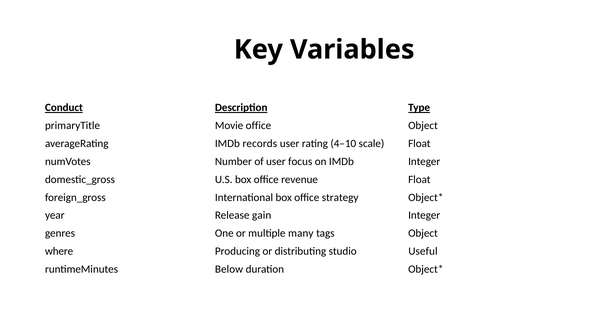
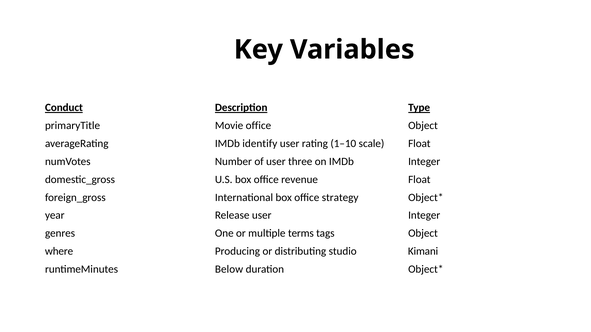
records: records -> identify (260, 144)
4–10: 4–10 -> 1–10 (343, 144)
focus: focus -> three (300, 162)
Release gain: gain -> user (262, 216)
many: many -> terms (301, 234)
Useful: Useful -> Kimani (423, 252)
